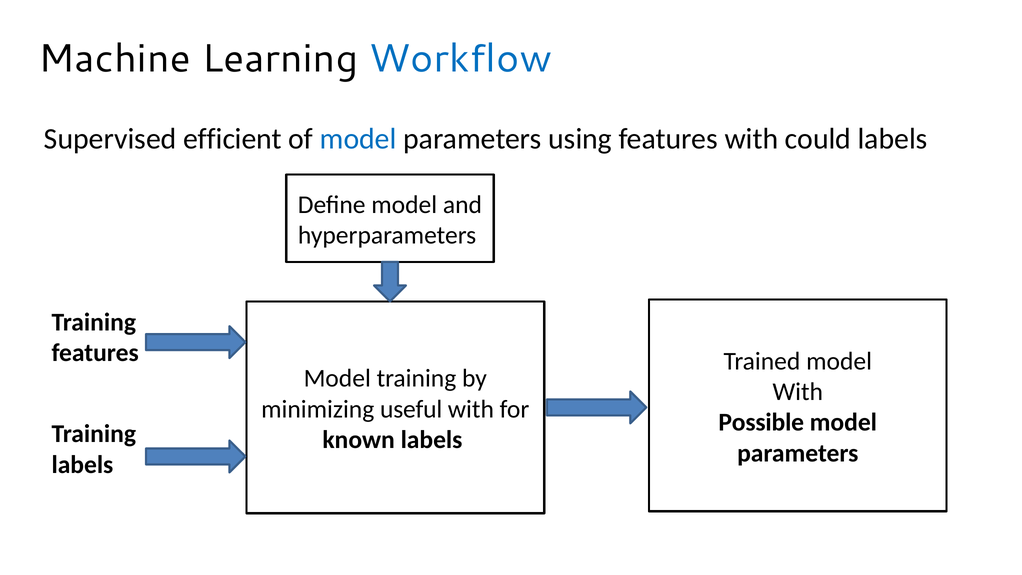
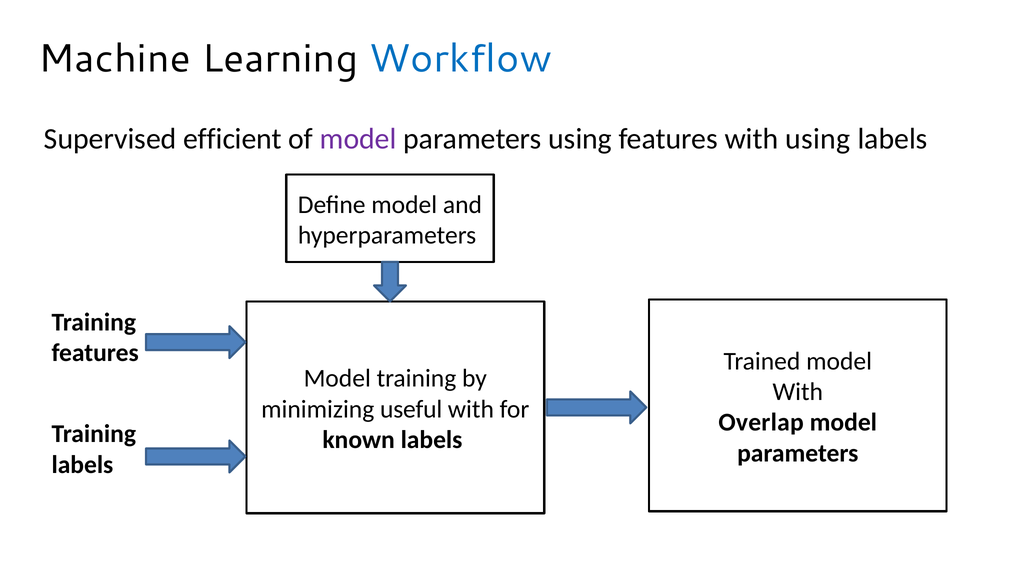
model colour: blue -> purple (358, 139)
with could: could -> using (818, 139)
Possible: Possible -> Overlap (761, 422)
